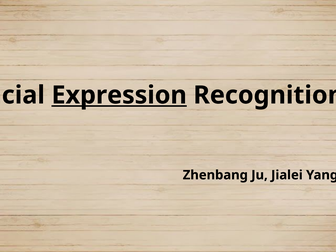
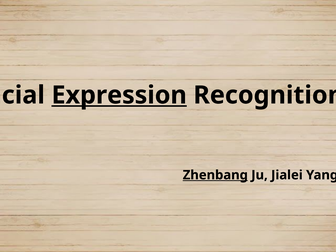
Zhenbang underline: none -> present (215, 175)
